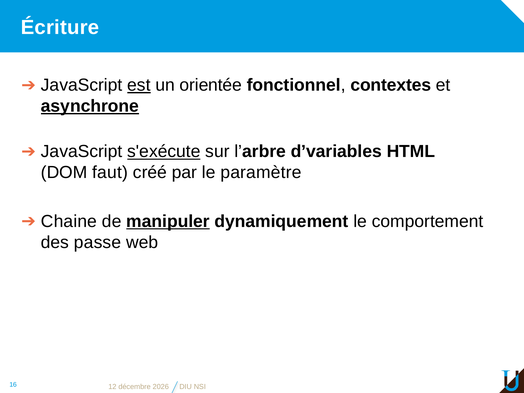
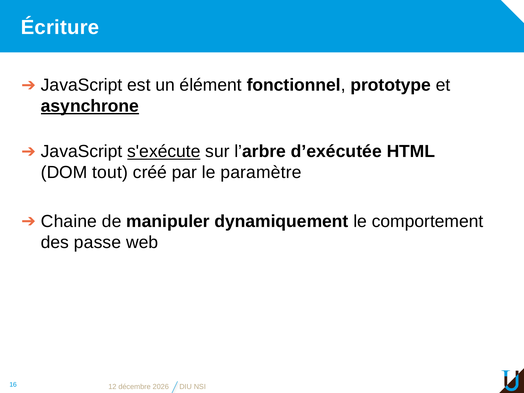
est underline: present -> none (139, 85)
orientée: orientée -> élément (211, 85)
contextes: contextes -> prototype (391, 85)
d’variables: d’variables -> d’exécutée (336, 152)
faut: faut -> tout (110, 172)
manipuler underline: present -> none (168, 221)
